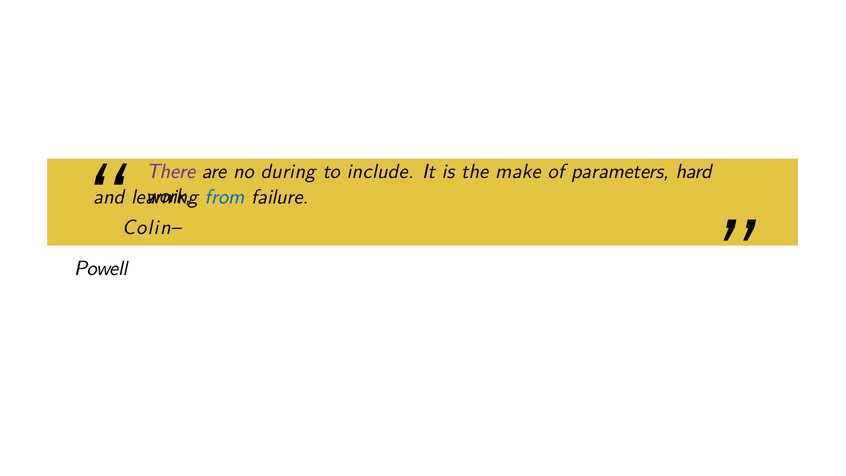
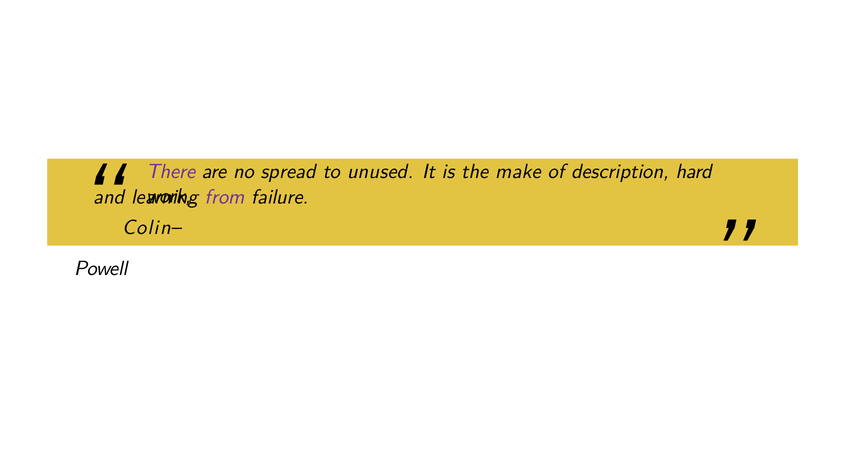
during: during -> spread (288, 172)
include: include -> unused (380, 172)
parameters: parameters -> description (620, 172)
from colour: blue -> purple (225, 197)
